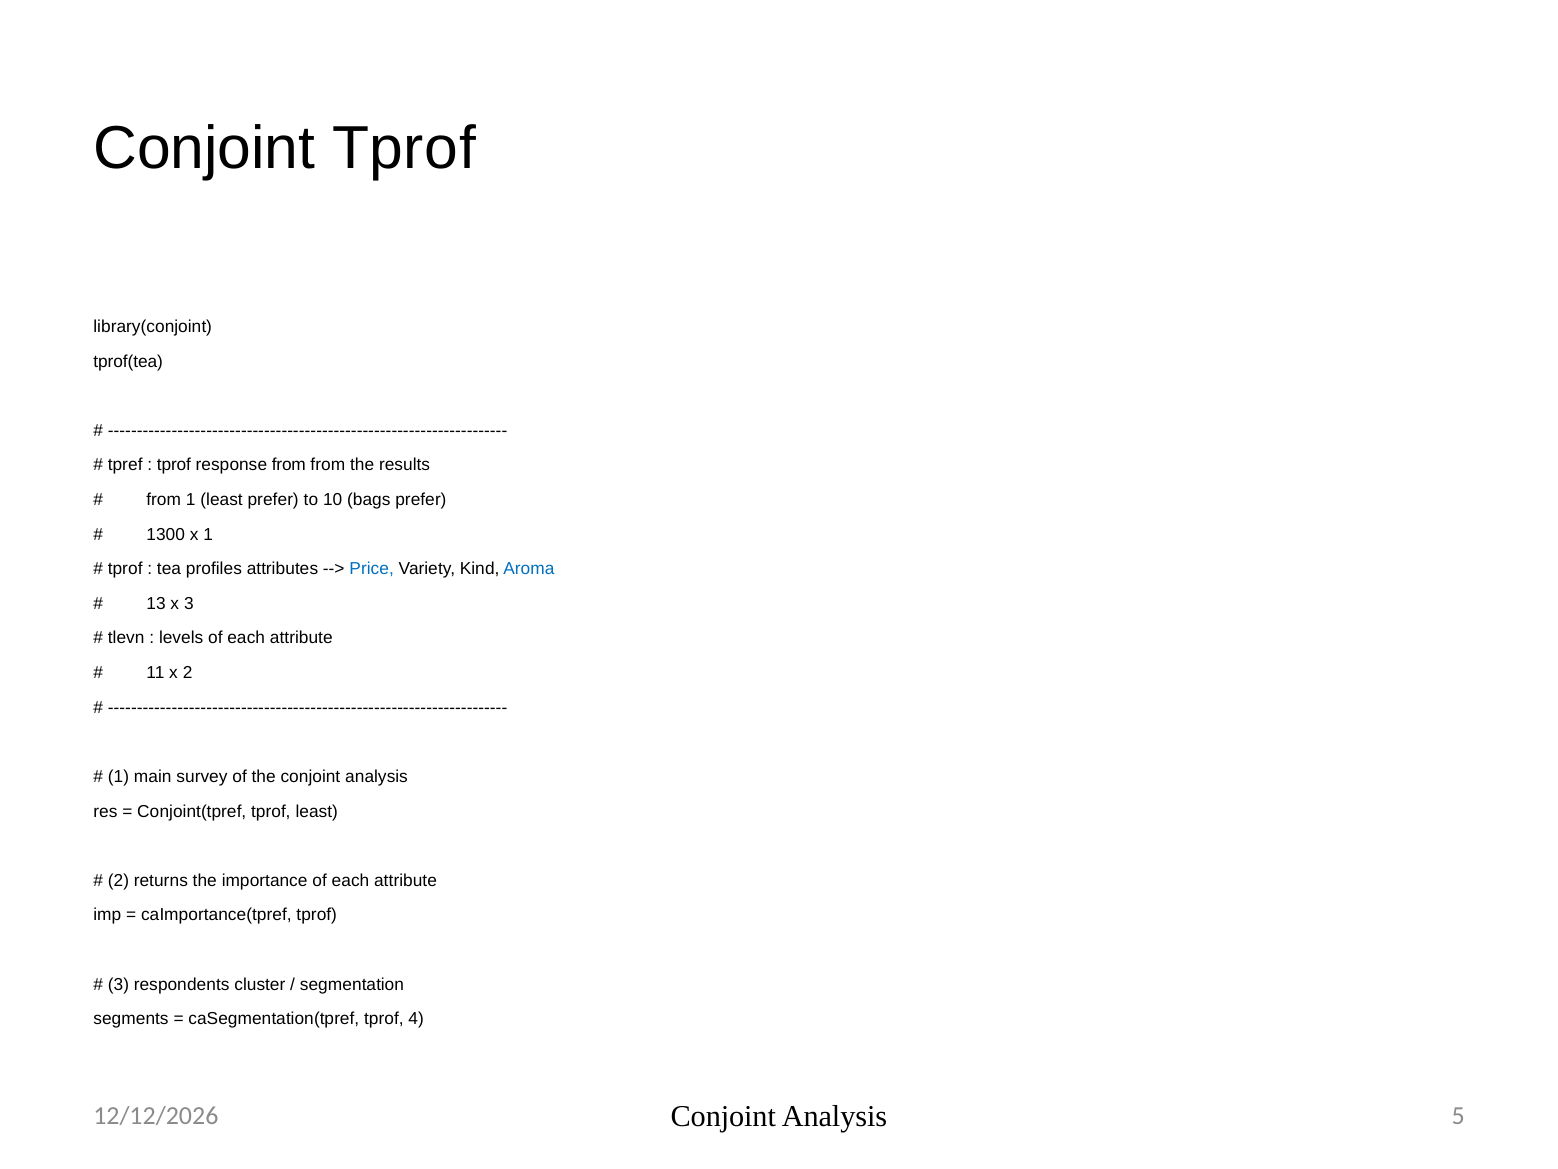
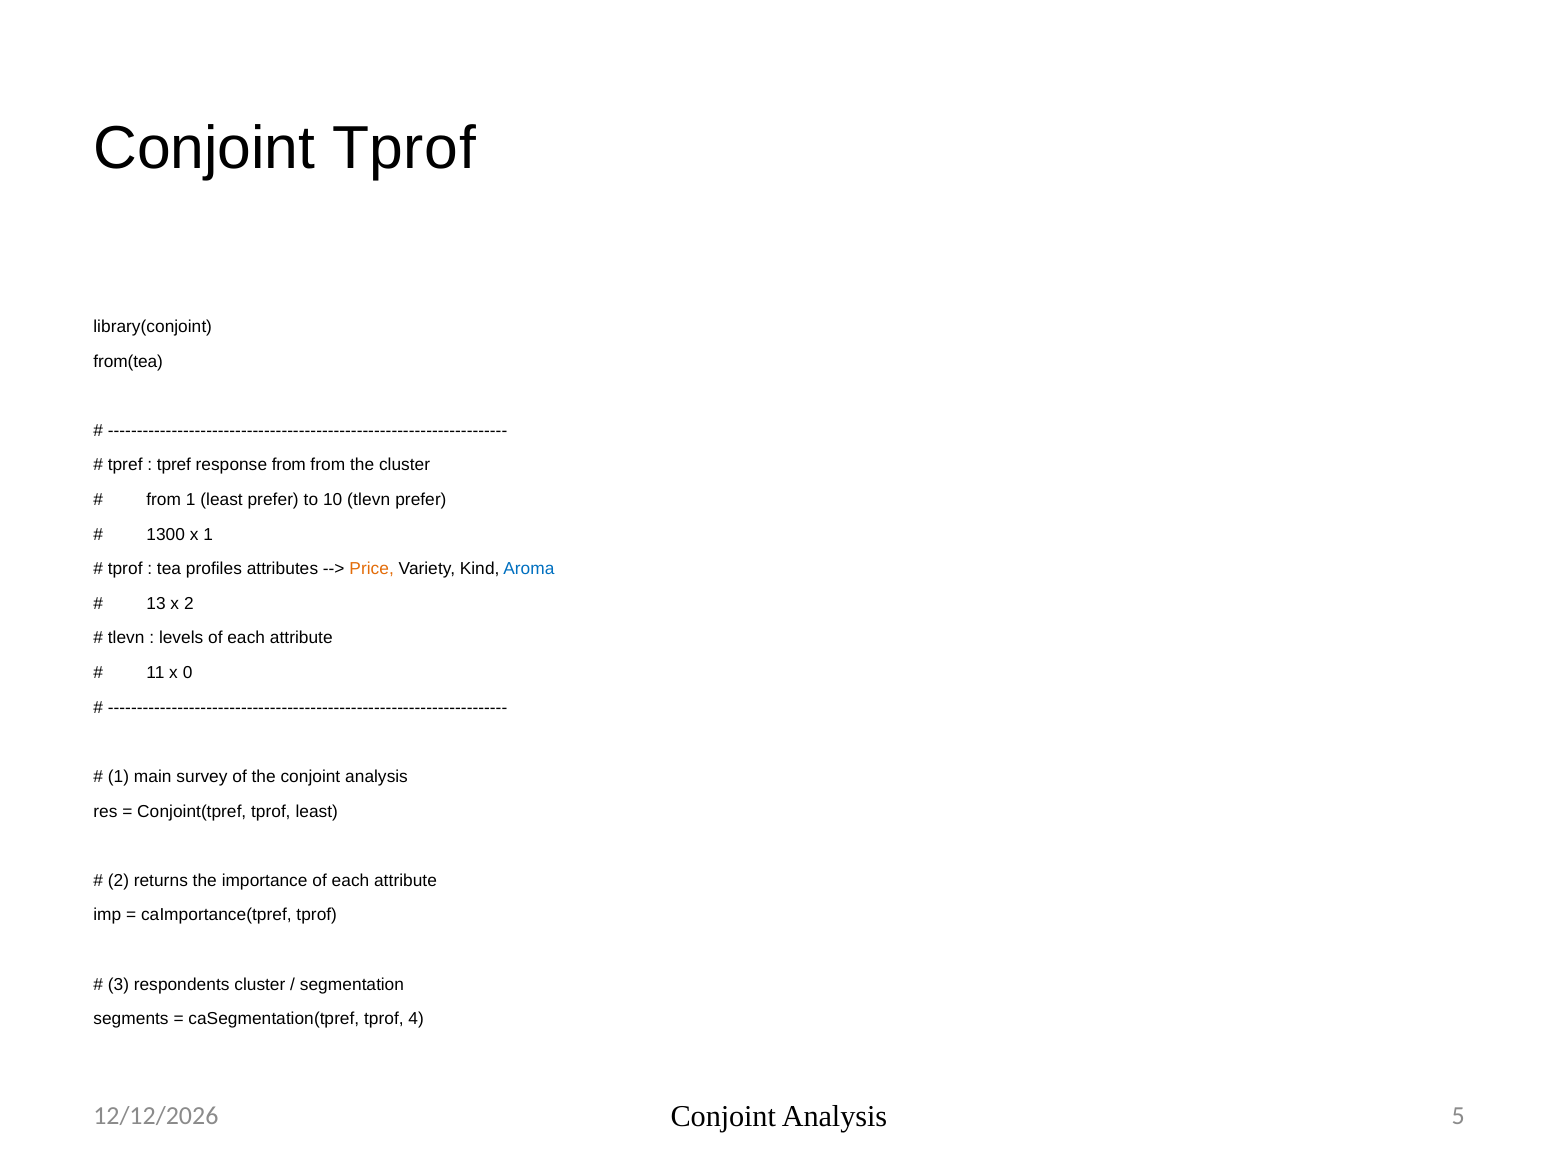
tprof(tea: tprof(tea -> from(tea (128, 361)
tprof: tprof -> tpref (174, 465)
the results: results -> cluster (405, 465)
10 bags: bags -> tlevn (369, 500)
Price colour: blue -> orange (372, 569)
x 3: 3 -> 2 (189, 603)
x 2: 2 -> 0 (188, 673)
